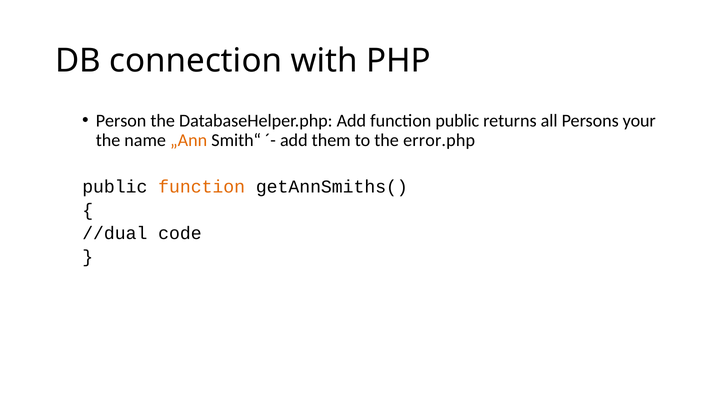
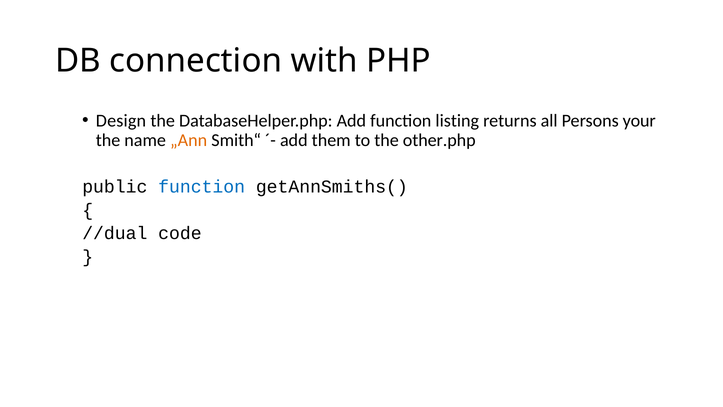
Person: Person -> Design (121, 121)
function public: public -> listing (457, 121)
error.php: error.php -> other.php (439, 140)
function colour: orange -> blue (202, 187)
